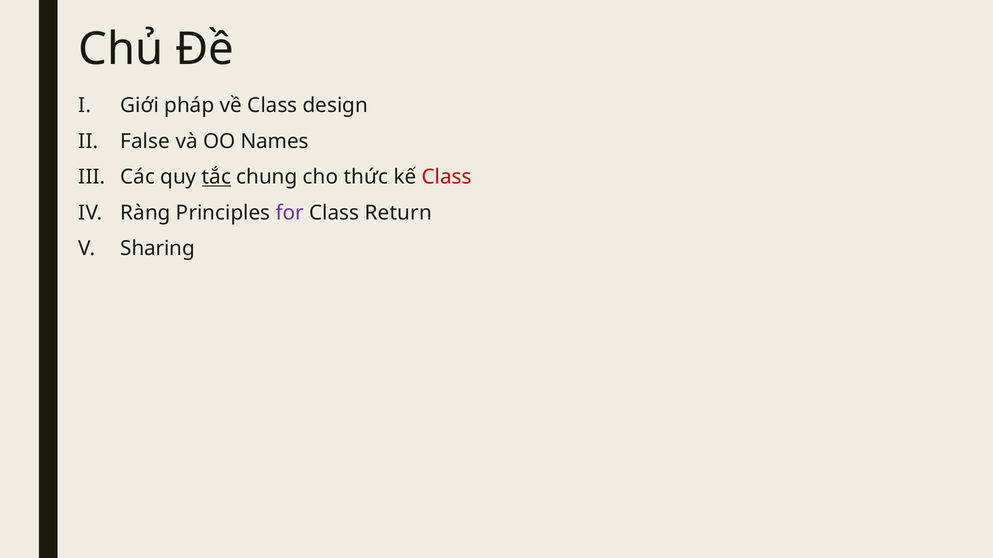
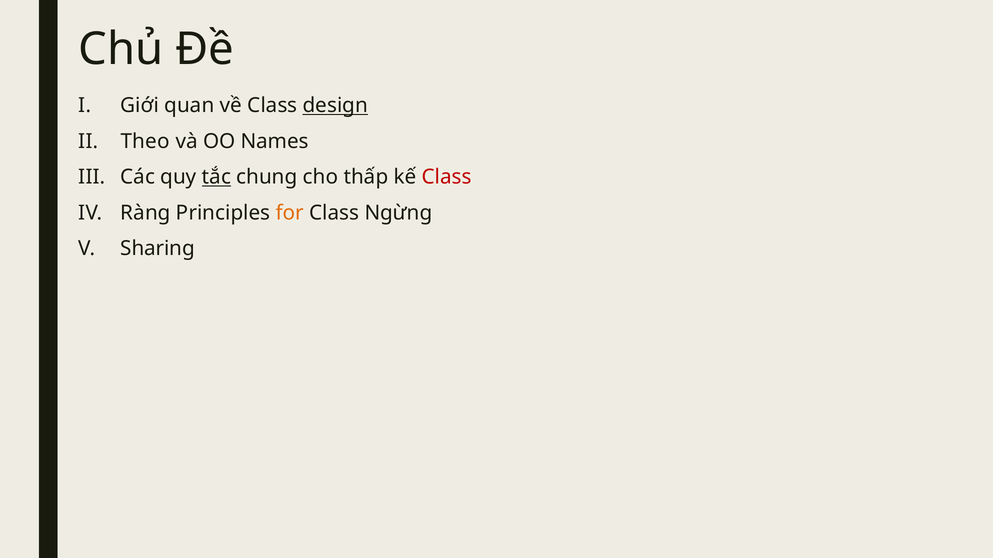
pháp: pháp -> quan (189, 106)
design underline: none -> present (335, 106)
False: False -> Theo (145, 142)
thức: thức -> thấp (366, 177)
for colour: purple -> orange (290, 213)
Return: Return -> Ngừng (398, 213)
